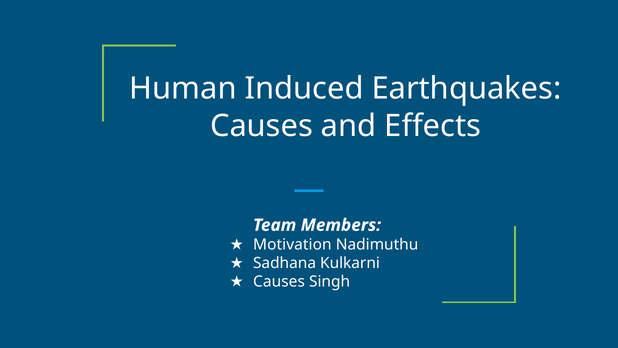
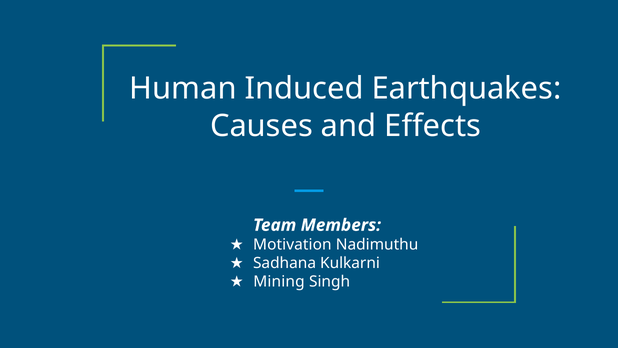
Causes: Causes -> Mining (279, 281)
